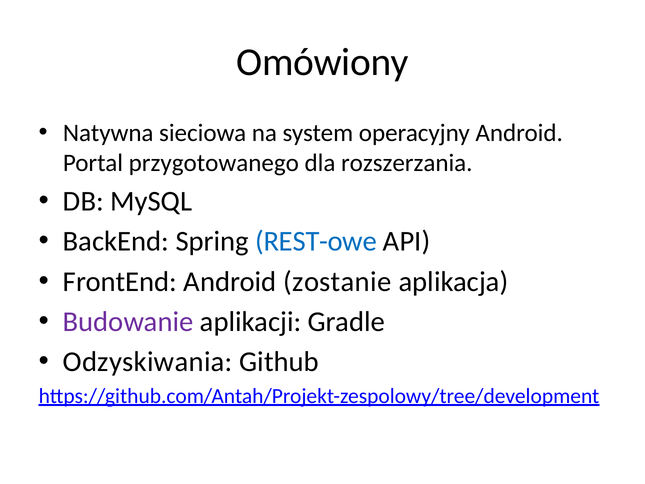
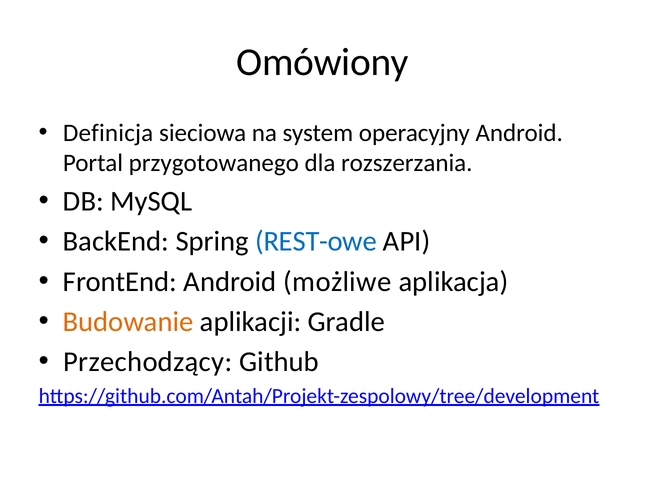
Natywna: Natywna -> Definicja (108, 133)
zostanie: zostanie -> możliwe (337, 282)
Budowanie colour: purple -> orange (128, 322)
Odzyskiwania: Odzyskiwania -> Przechodzący (148, 362)
